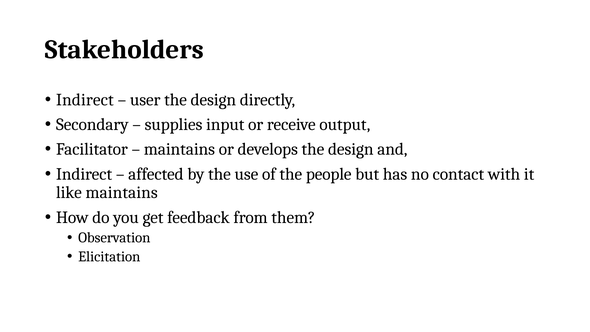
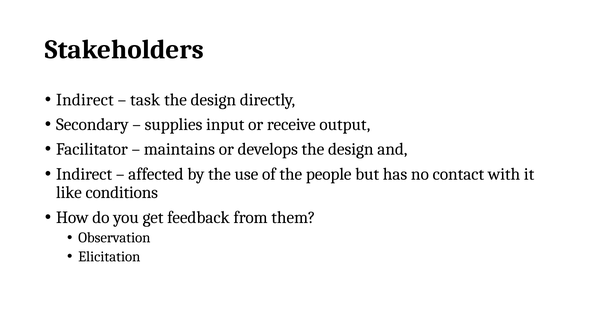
user: user -> task (145, 100)
like maintains: maintains -> conditions (122, 193)
